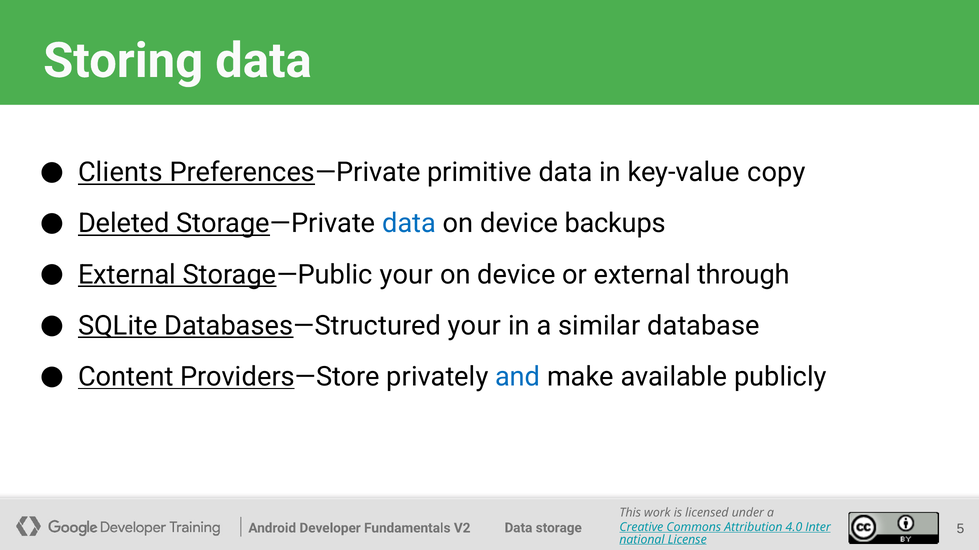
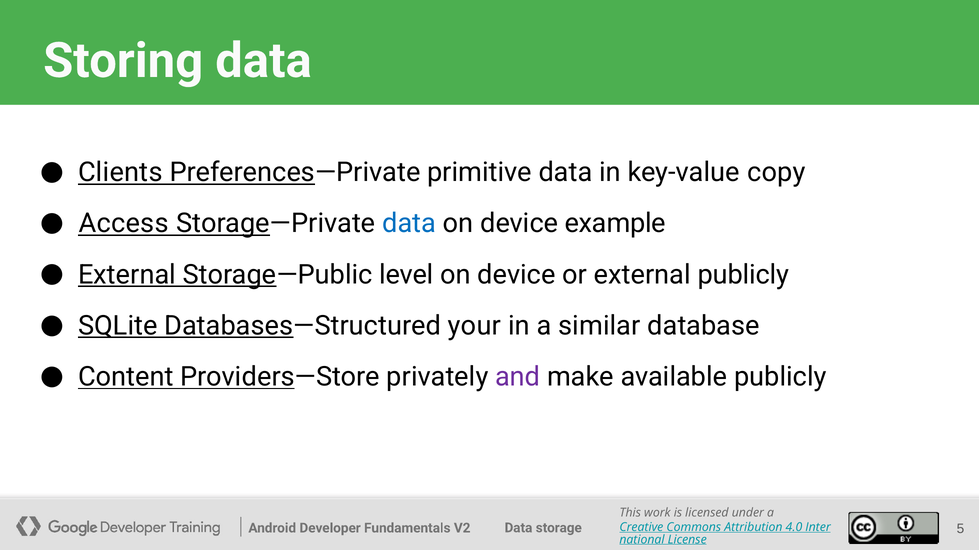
Deleted: Deleted -> Access (124, 224)
backups: backups -> example (615, 224)
Storage—Public your: your -> level (407, 275)
external through: through -> publicly (743, 275)
and colour: blue -> purple (518, 377)
